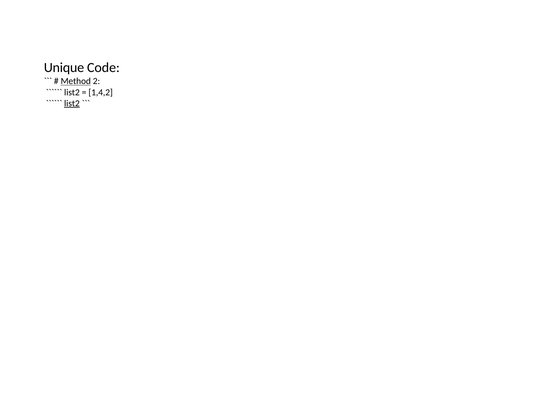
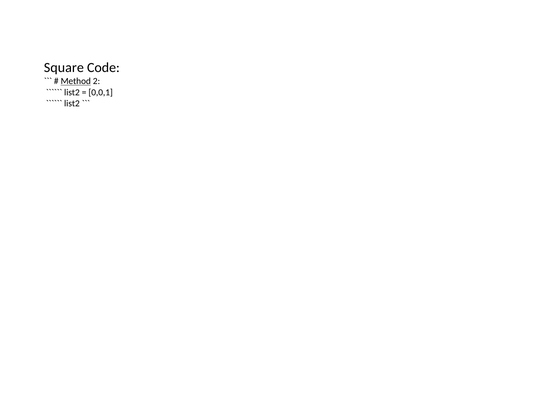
Unique: Unique -> Square (64, 68)
1,4,2: 1,4,2 -> 0,0,1 (101, 92)
list2 underline: present -> none (72, 103)
